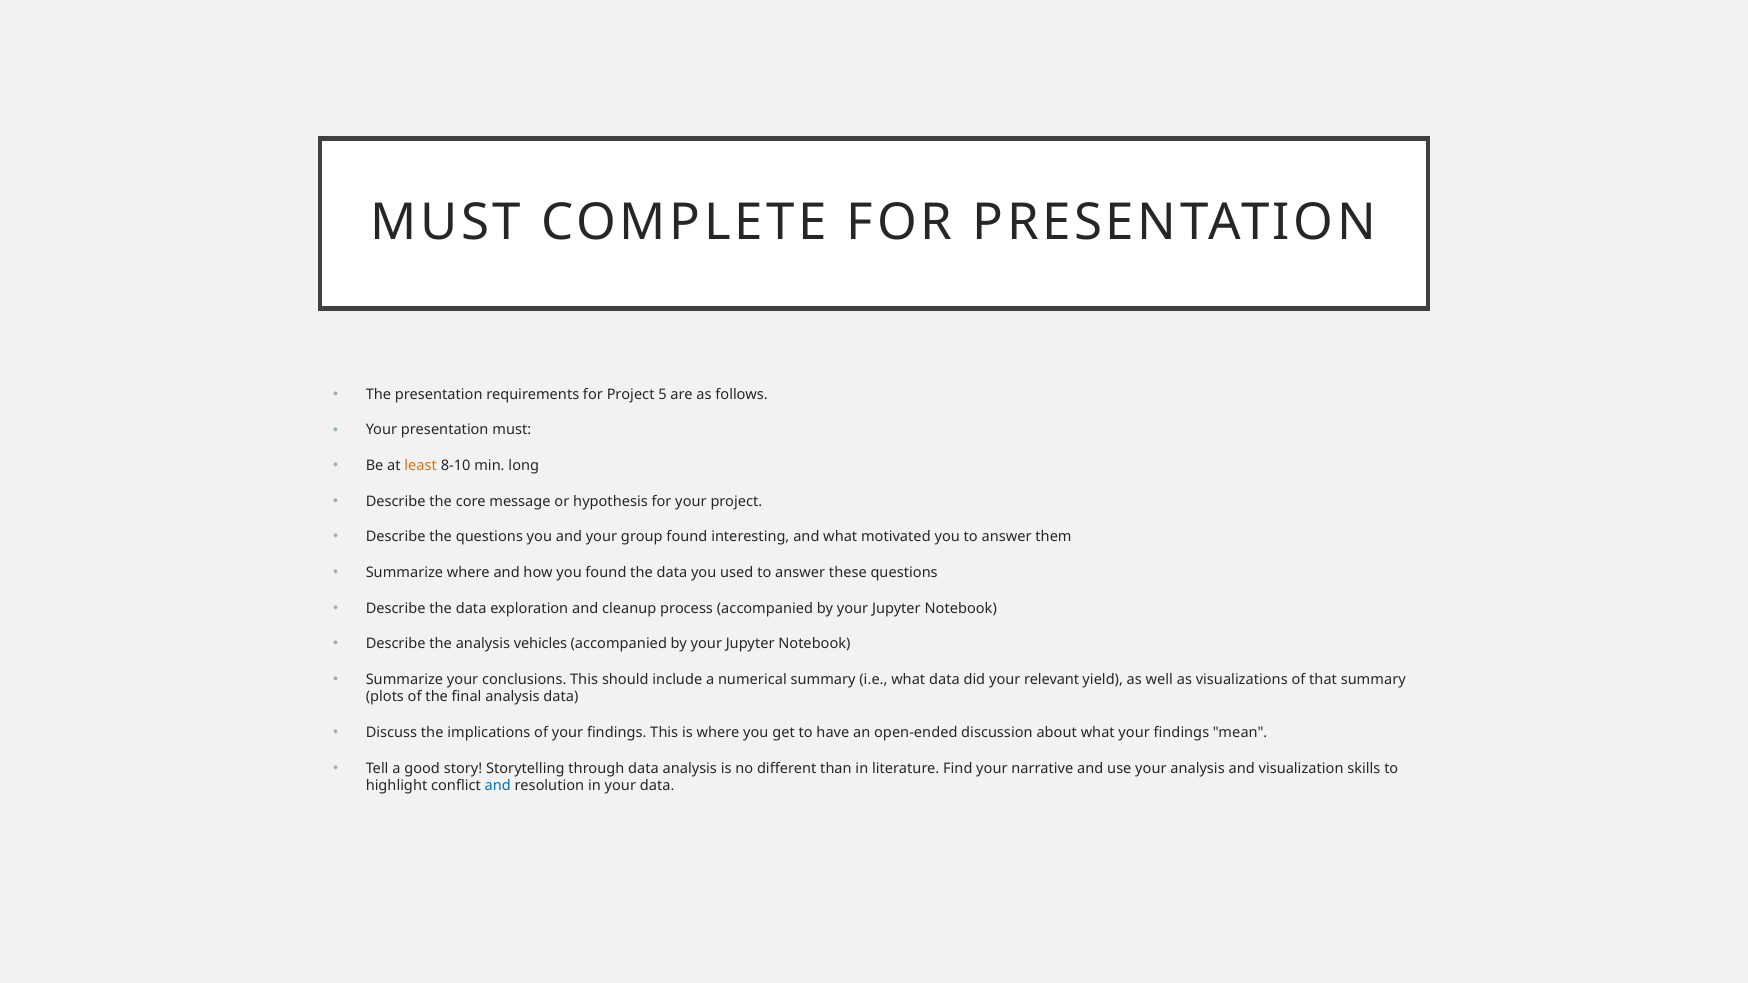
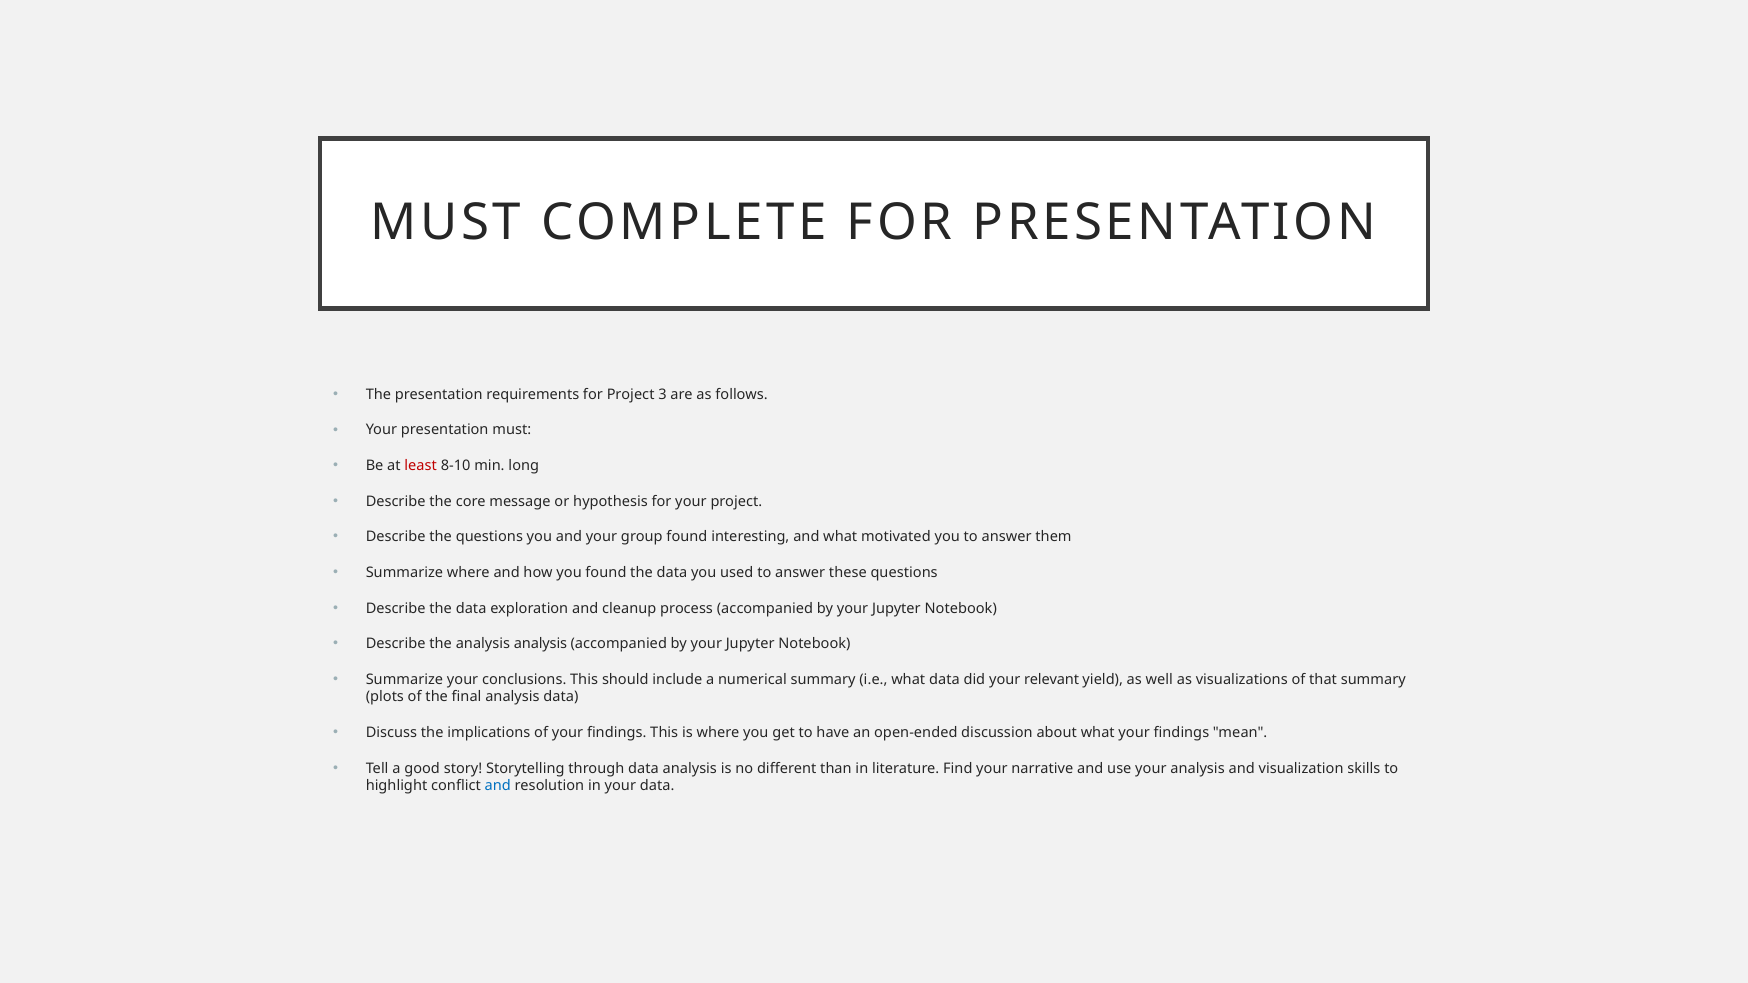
5: 5 -> 3 (662, 395)
least colour: orange -> red (421, 466)
analysis vehicles: vehicles -> analysis (541, 644)
